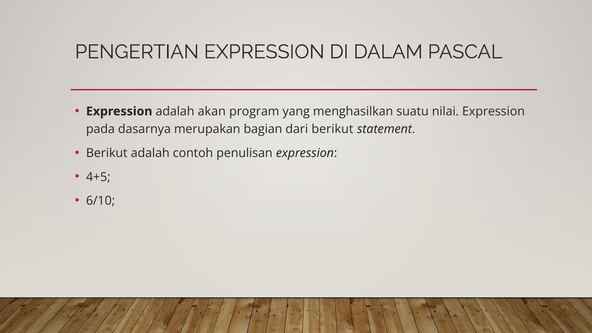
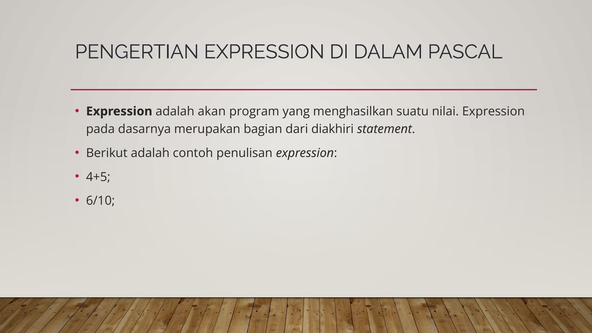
dari berikut: berikut -> diakhiri (333, 129)
